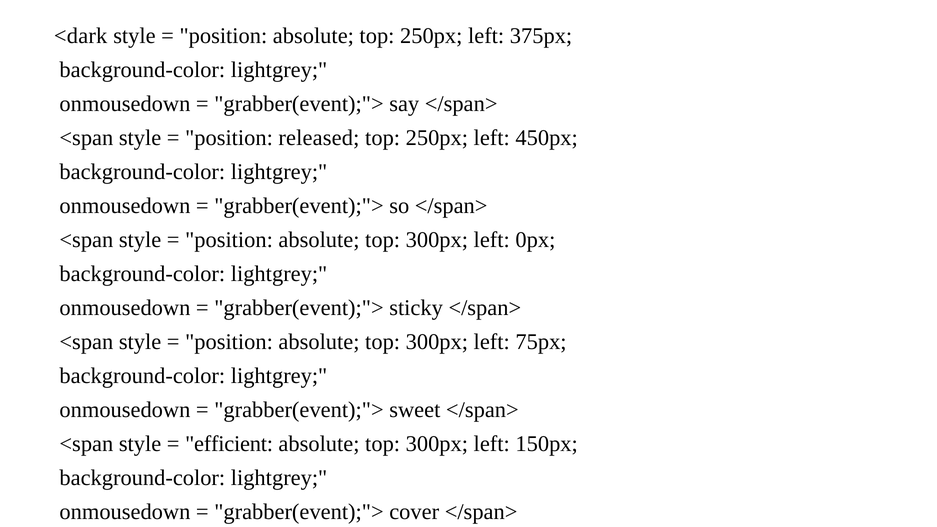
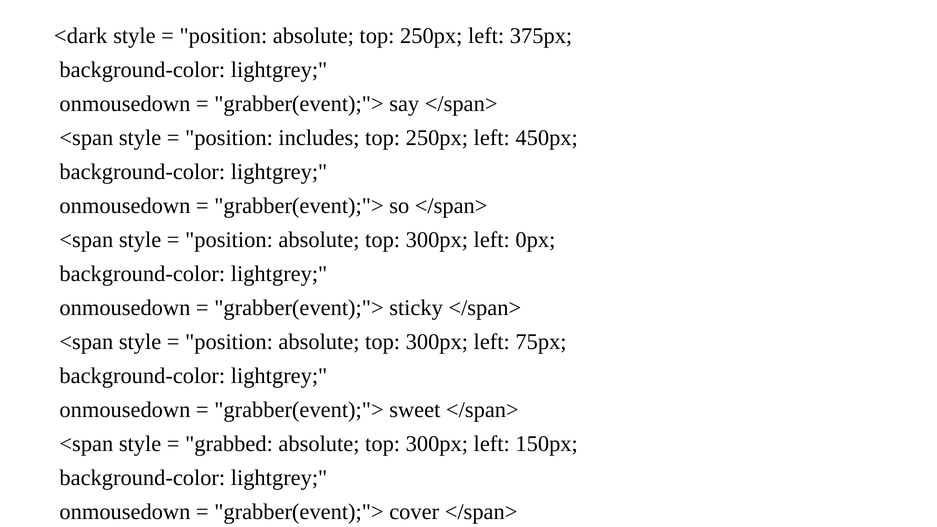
released: released -> includes (319, 138)
efficient: efficient -> grabbed (229, 444)
